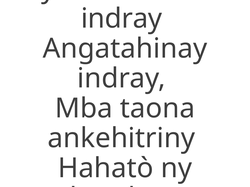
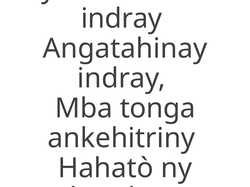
taona: taona -> tonga (158, 109)
